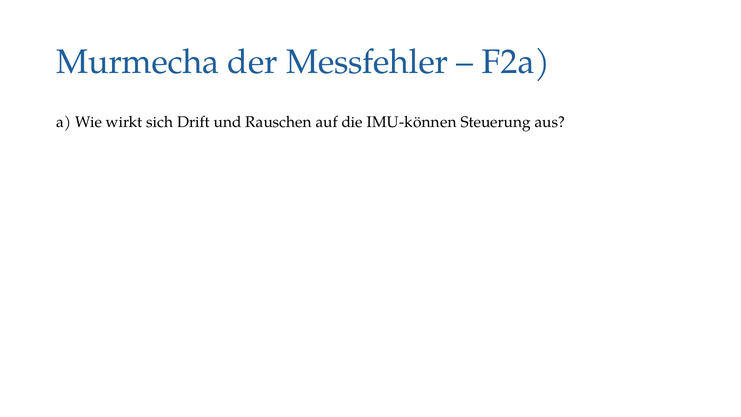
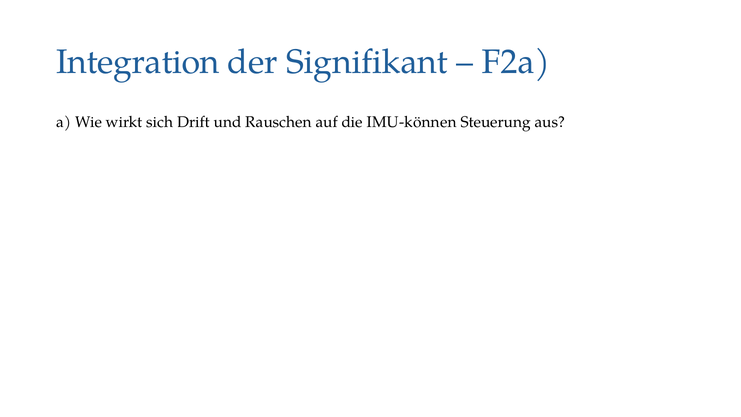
Murmecha: Murmecha -> Integration (138, 62)
Messfehler: Messfehler -> Signifikant (367, 62)
